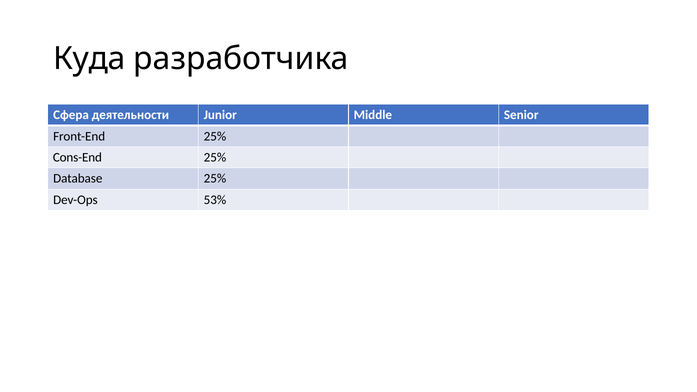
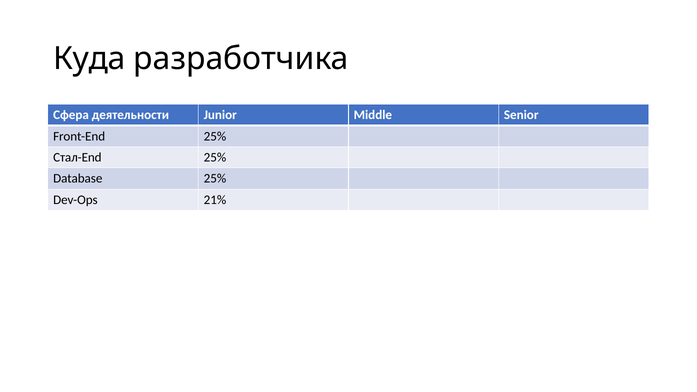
Cons-End: Cons-End -> Стал-End (77, 158)
53%: 53% -> 21% (215, 200)
